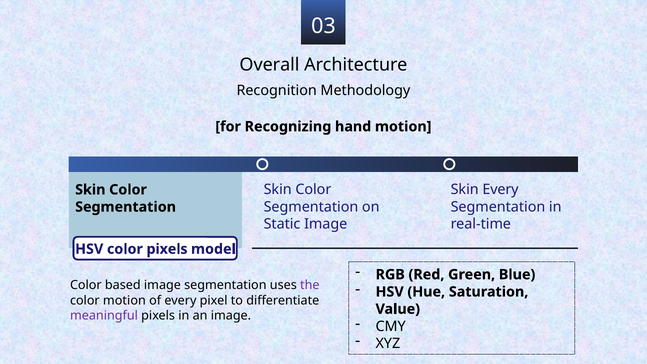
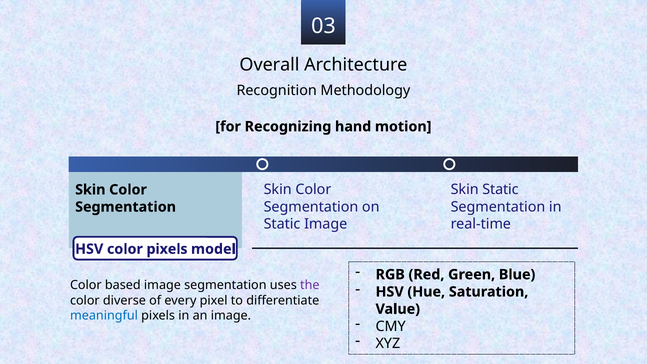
Skin Every: Every -> Static (500, 190)
color motion: motion -> diverse (124, 300)
meaningful colour: purple -> blue (104, 316)
